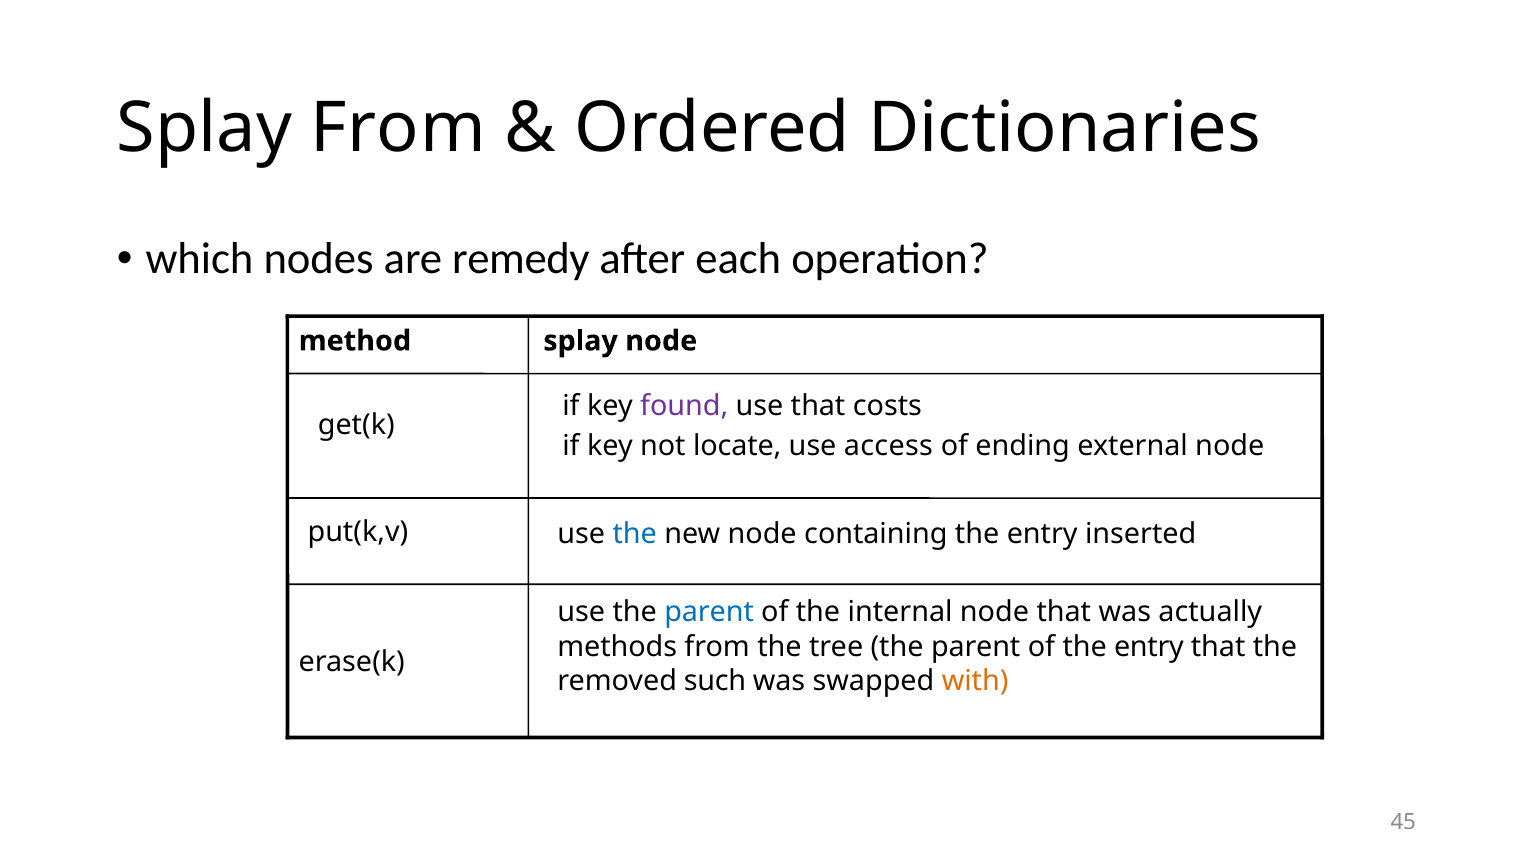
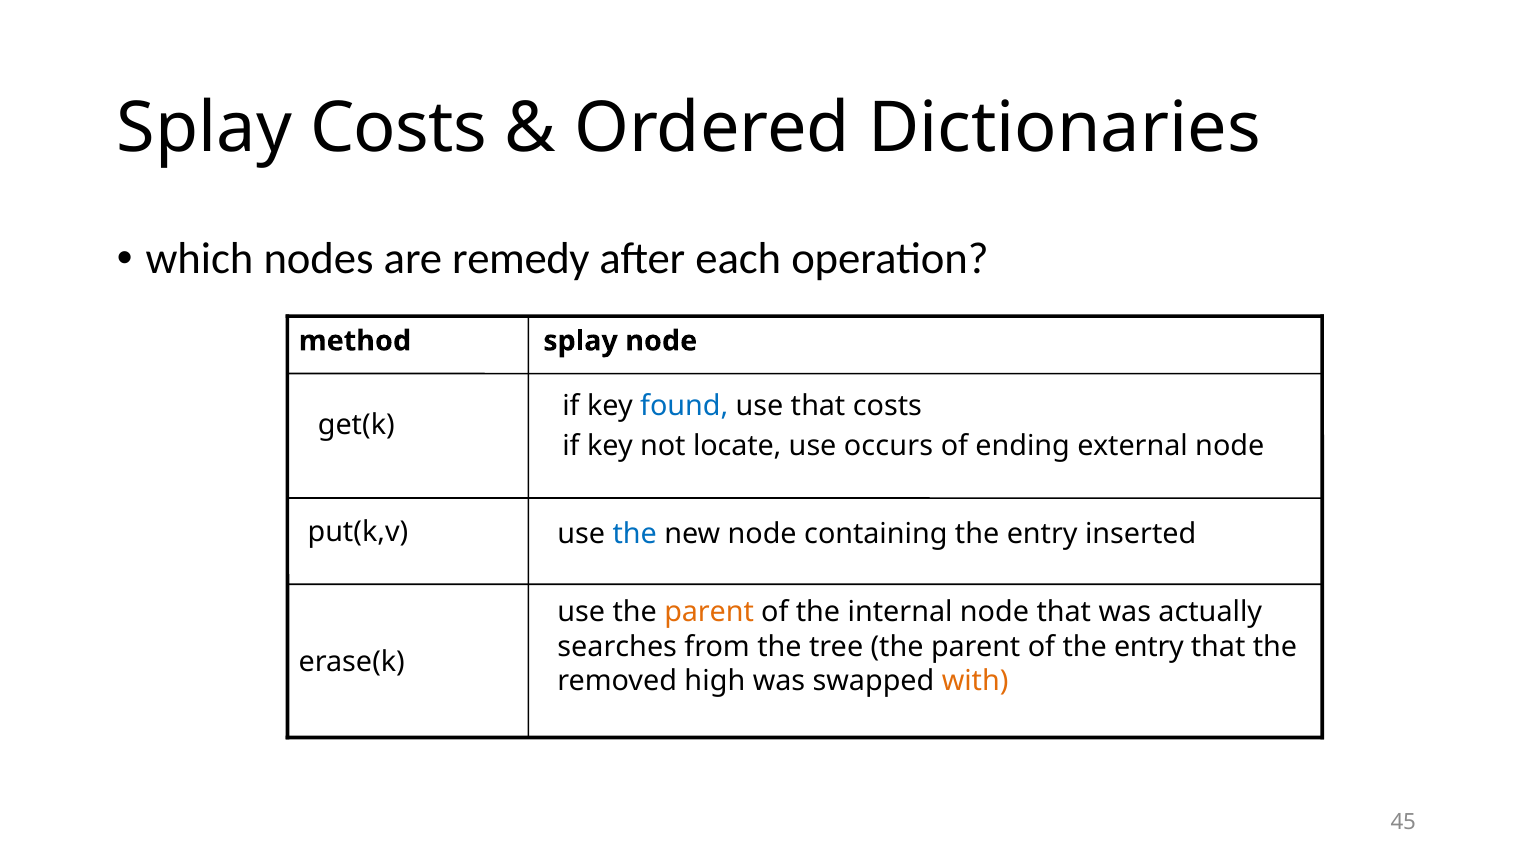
Splay From: From -> Costs (399, 129)
found colour: purple -> blue (684, 406)
access: access -> occurs (888, 446)
parent colour: blue -> orange (709, 612)
methods: methods -> searches (617, 647)
such: such -> high (715, 681)
